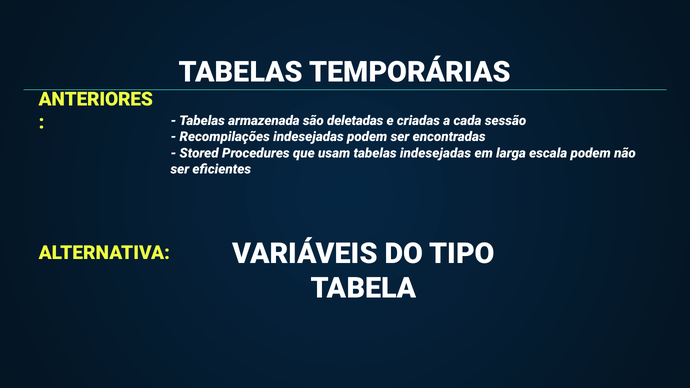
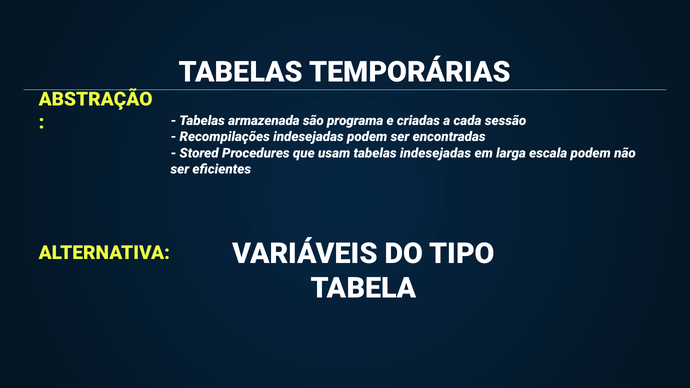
ANTERIORES: ANTERIORES -> ABSTRAÇÃO (96, 100)
deletadas: deletadas -> programa (355, 121)
